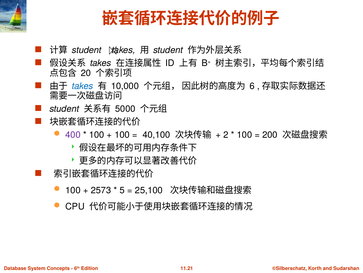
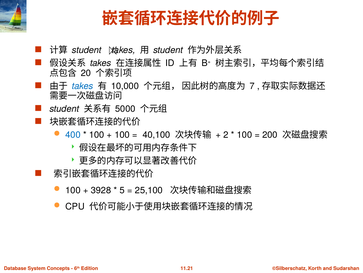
6: 6 -> 7 (252, 86)
400 colour: purple -> blue (73, 135)
2573: 2573 -> 3928 (101, 190)
